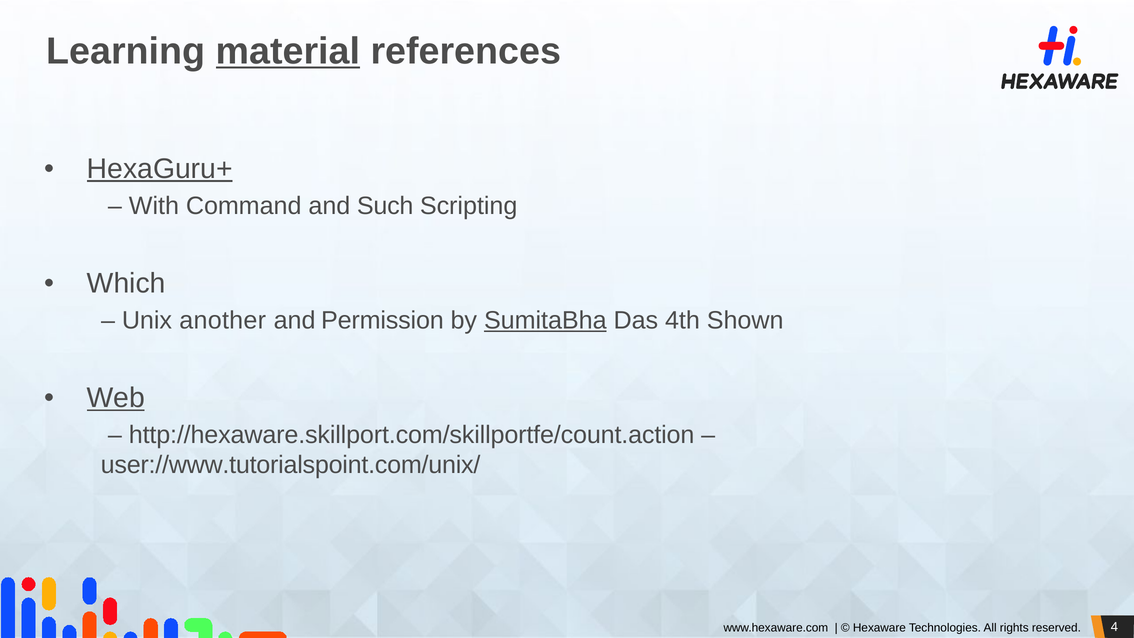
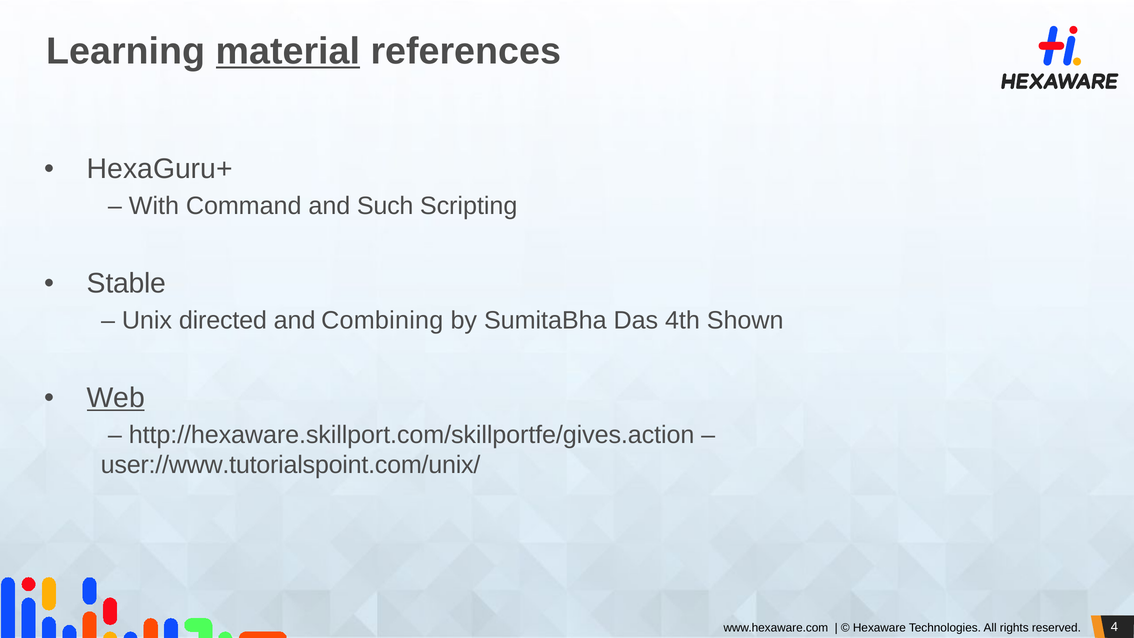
HexaGuru+ underline: present -> none (160, 169)
Which: Which -> Stable (126, 283)
another: another -> directed (223, 320)
Permission: Permission -> Combining (382, 320)
SumitaBha underline: present -> none (545, 320)
http://hexaware.skillport.com/skillportfe/count.action: http://hexaware.skillport.com/skillportfe/count.action -> http://hexaware.skillport.com/skillportfe/gives.action (412, 435)
